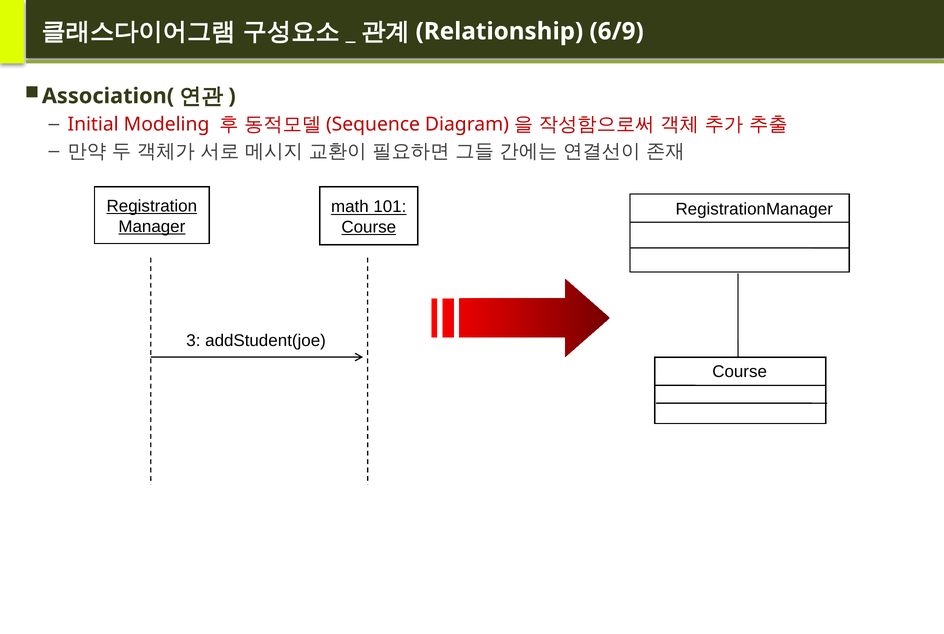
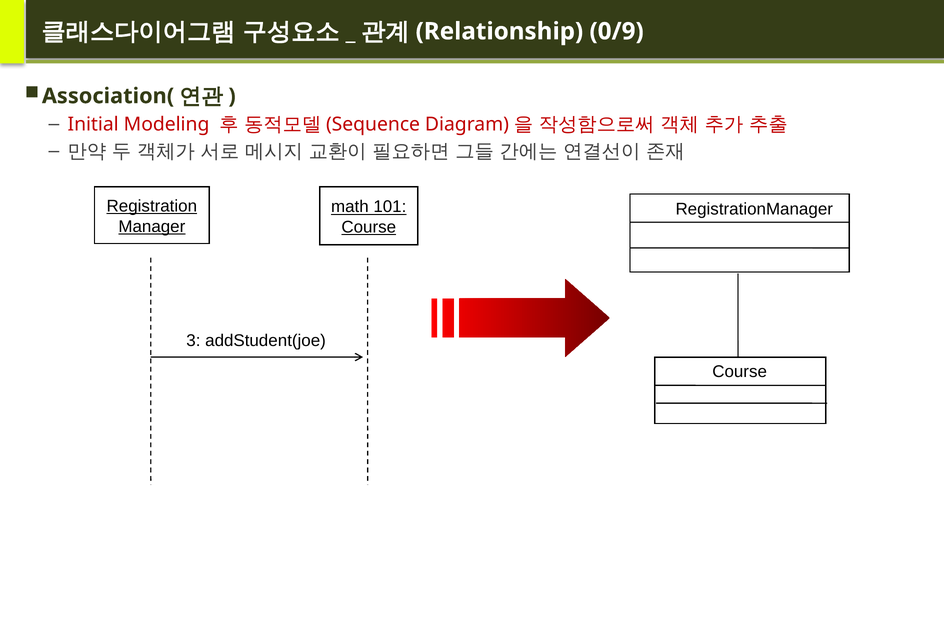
6/9: 6/9 -> 0/9 (617, 31)
